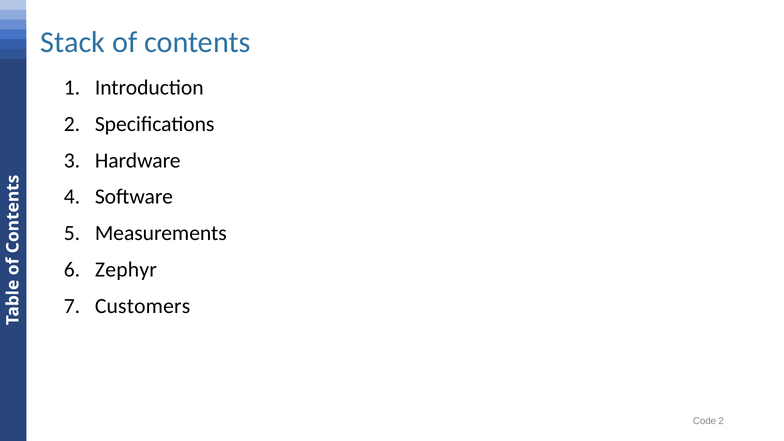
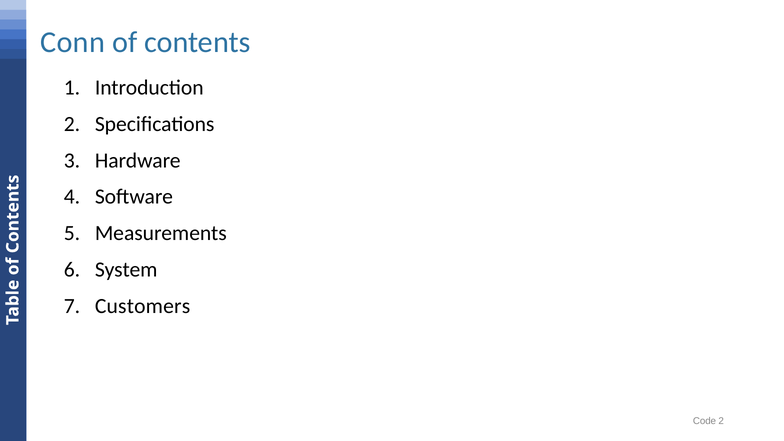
Stack: Stack -> Conn (73, 42)
Zephyr: Zephyr -> System (126, 270)
